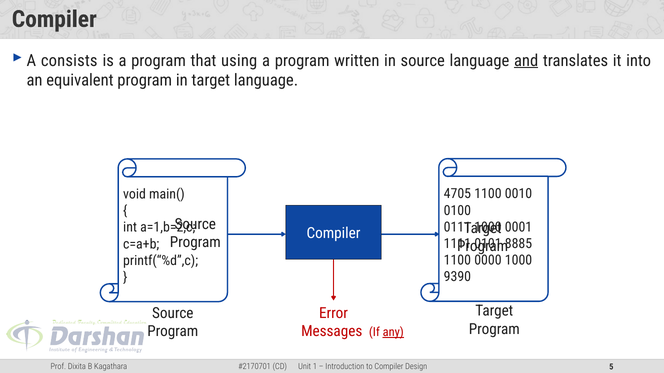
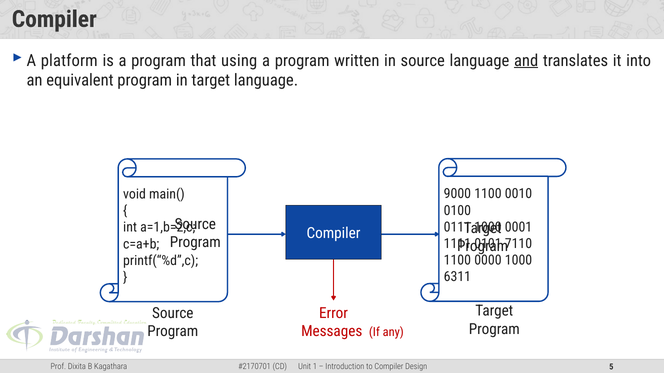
consists: consists -> platform (69, 61)
4705: 4705 -> 9000 (457, 194)
8885: 8885 -> 7110 (518, 244)
9390: 9390 -> 6311 (457, 277)
any underline: present -> none (393, 333)
